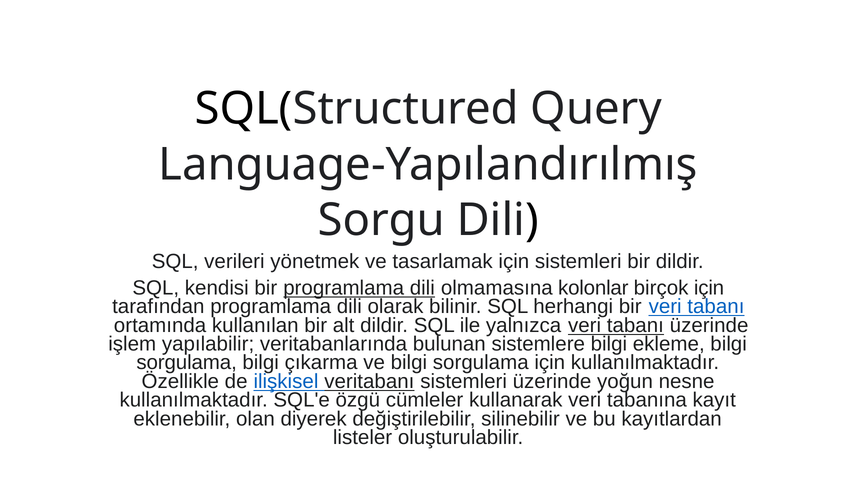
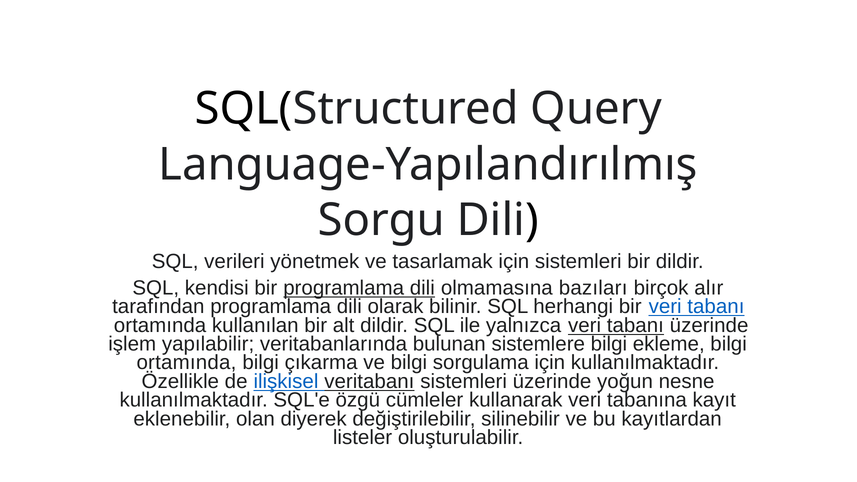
kolonlar: kolonlar -> bazıları (593, 288)
birçok için: için -> alır (709, 288)
sorgulama: sorgulama -> ortamında (186, 363)
